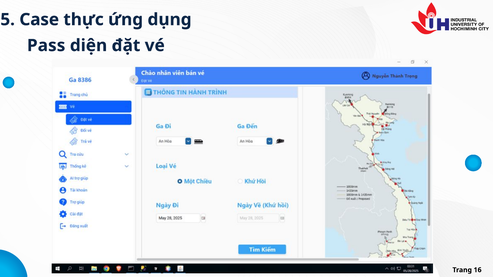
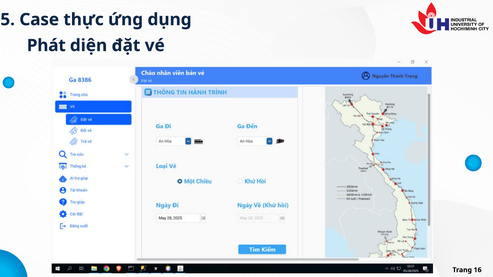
Pass: Pass -> Phát (46, 46)
